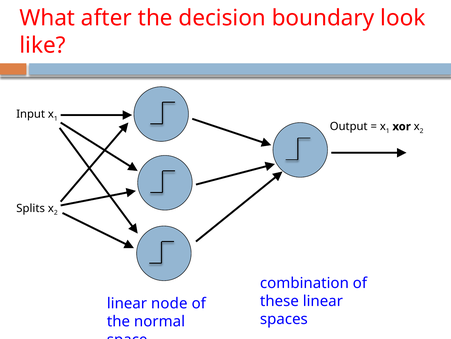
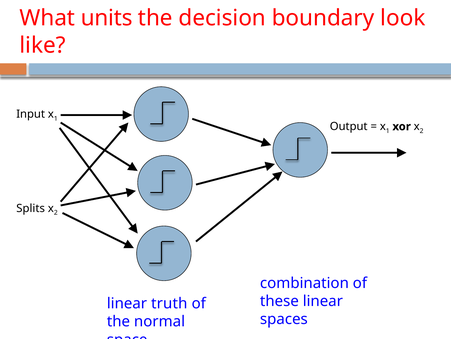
after: after -> units (107, 18)
node: node -> truth (169, 303)
